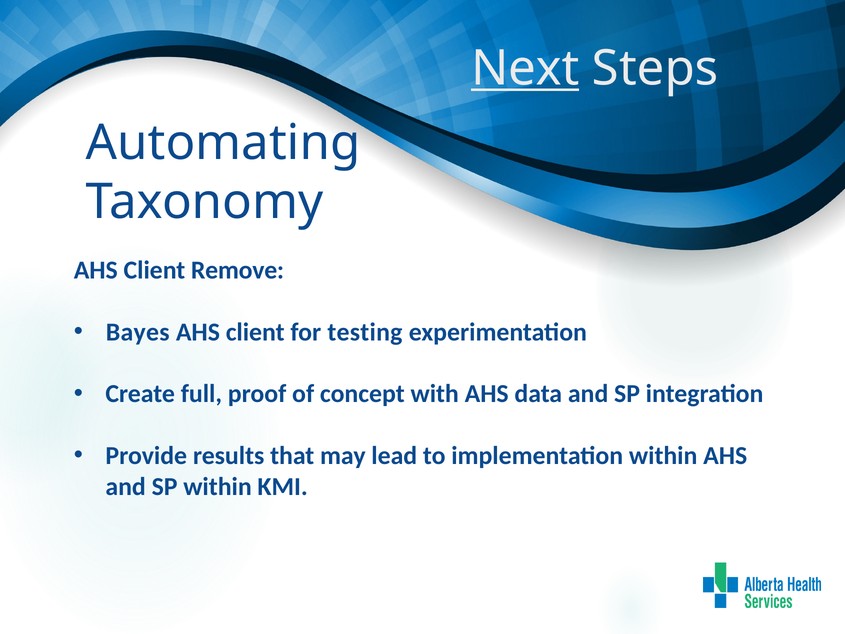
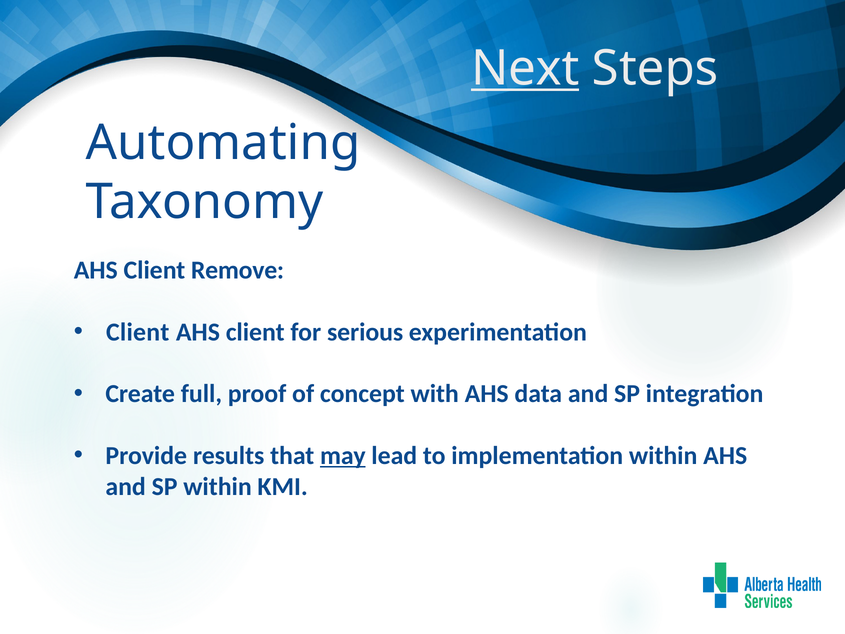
Bayes: Bayes -> Client (138, 332)
testing: testing -> serious (365, 332)
may underline: none -> present (343, 456)
